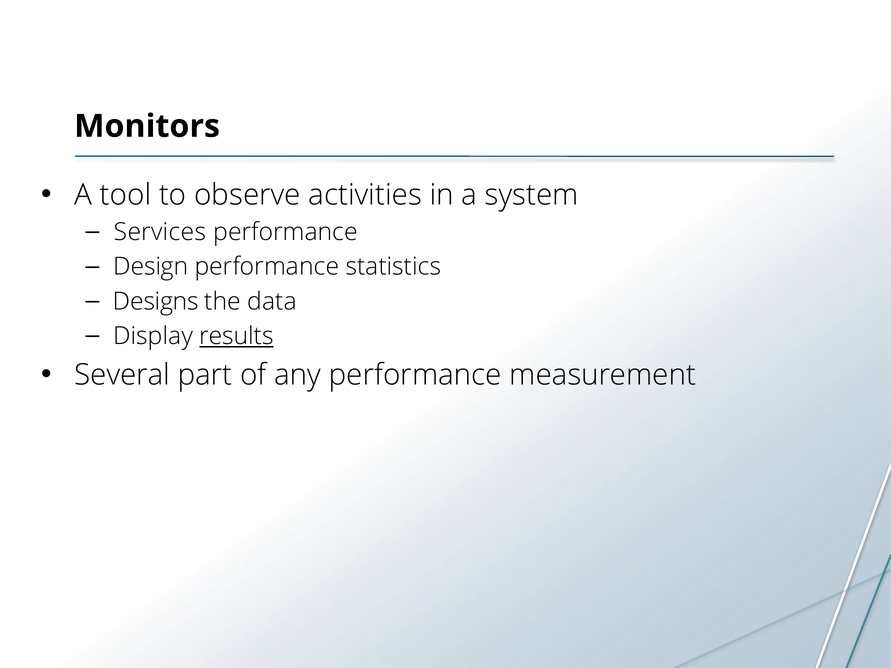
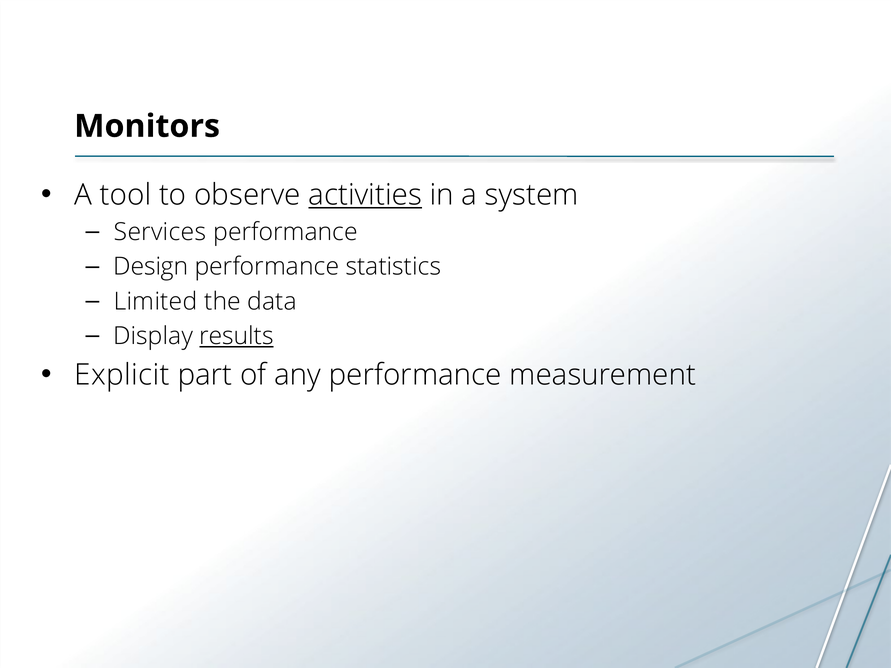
activities underline: none -> present (365, 195)
Designs: Designs -> Limited (156, 302)
Several: Several -> Explicit (122, 375)
